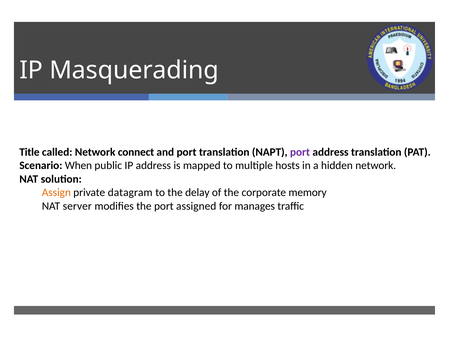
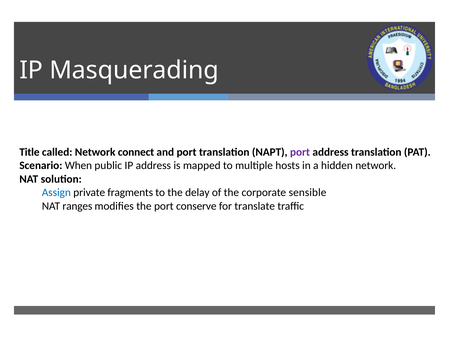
Assign colour: orange -> blue (56, 192)
datagram: datagram -> fragments (130, 192)
memory: memory -> sensible (308, 192)
server: server -> ranges (77, 206)
assigned: assigned -> conserve (196, 206)
manages: manages -> translate (255, 206)
